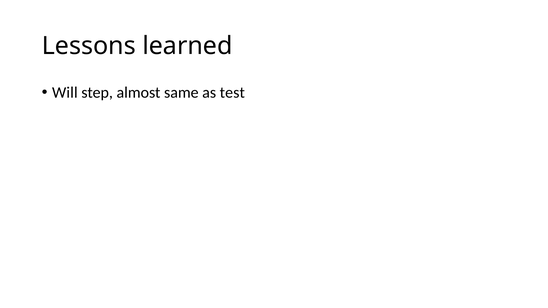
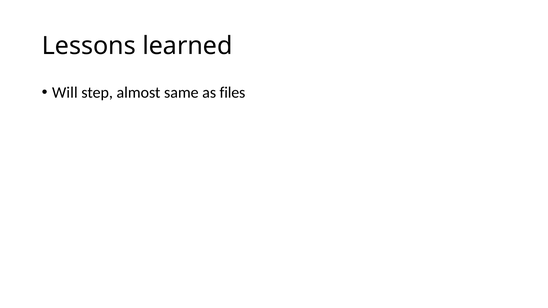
test: test -> files (232, 93)
